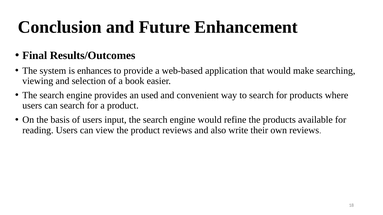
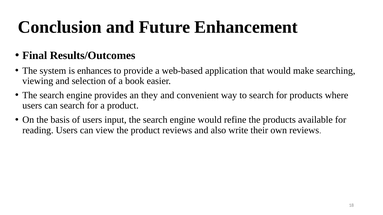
used: used -> they (150, 95)
